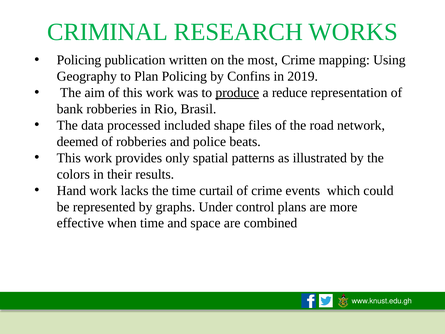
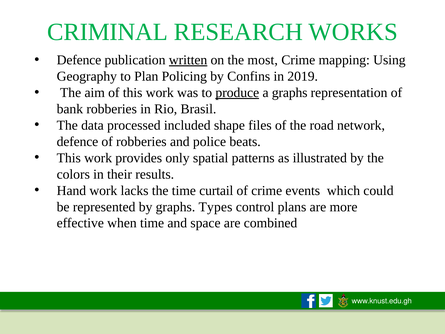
Policing: Policing -> Defence (79, 60)
written underline: none -> present (188, 60)
a reduce: reduce -> graphs (290, 93)
deemed: deemed -> defence (77, 141)
Under: Under -> Types (216, 207)
